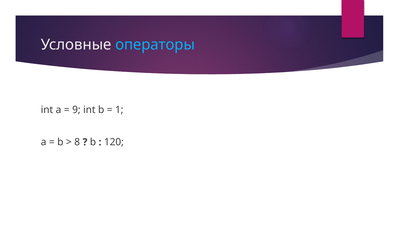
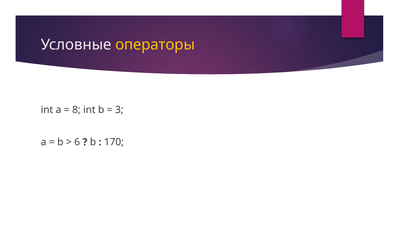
операторы colour: light blue -> yellow (155, 44)
9: 9 -> 8 (76, 110)
1: 1 -> 3 (119, 110)
8: 8 -> 6 (77, 142)
120: 120 -> 170 (114, 142)
